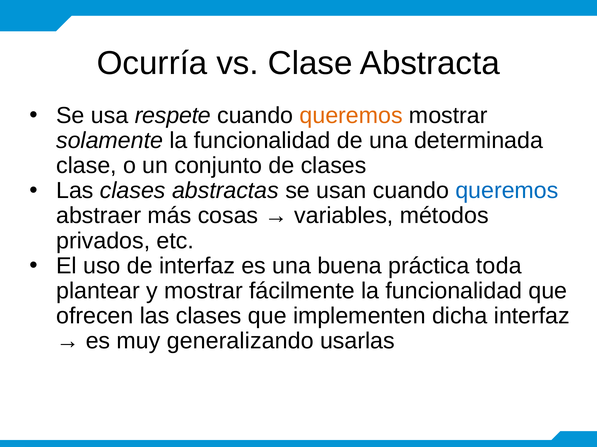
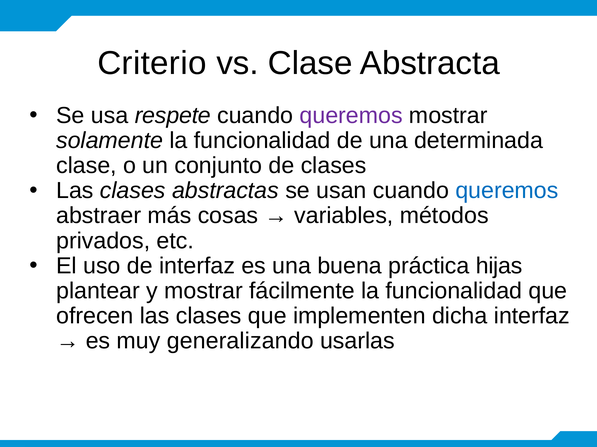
Ocurría: Ocurría -> Criterio (152, 63)
queremos colour: orange -> purple (351, 116)
toda: toda -> hijas (499, 266)
